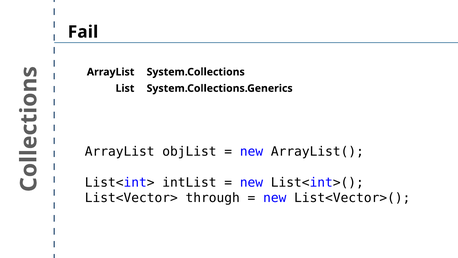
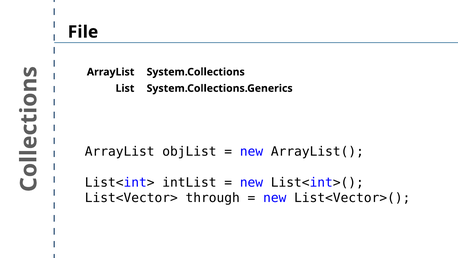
Fail: Fail -> File (83, 32)
